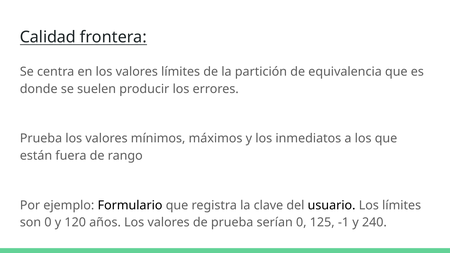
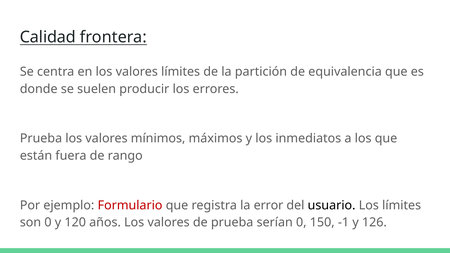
Formulario colour: black -> red (130, 205)
clave: clave -> error (268, 205)
125: 125 -> 150 (322, 223)
240: 240 -> 126 (374, 223)
